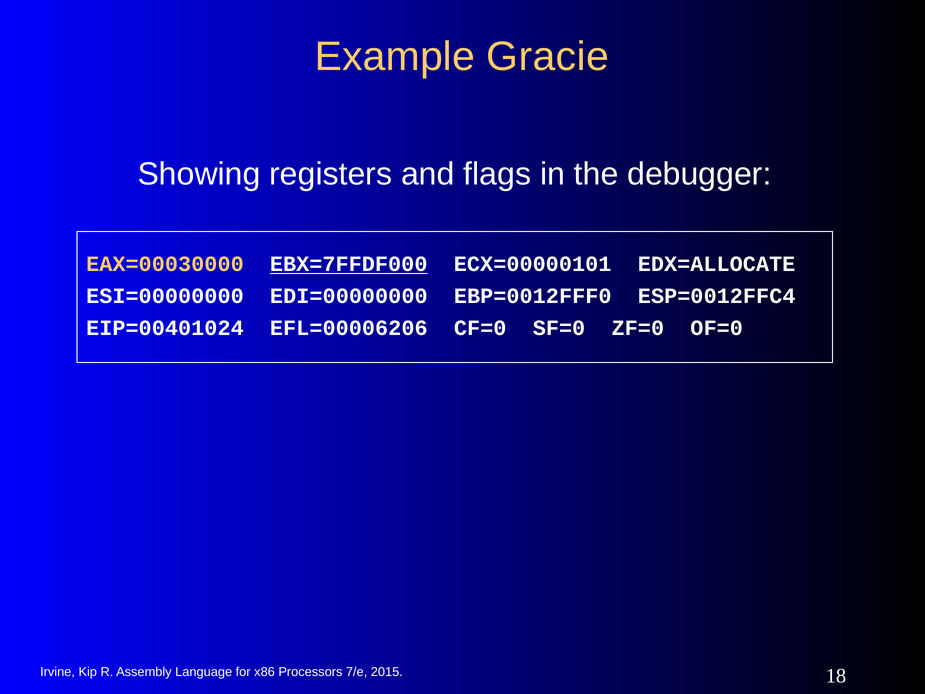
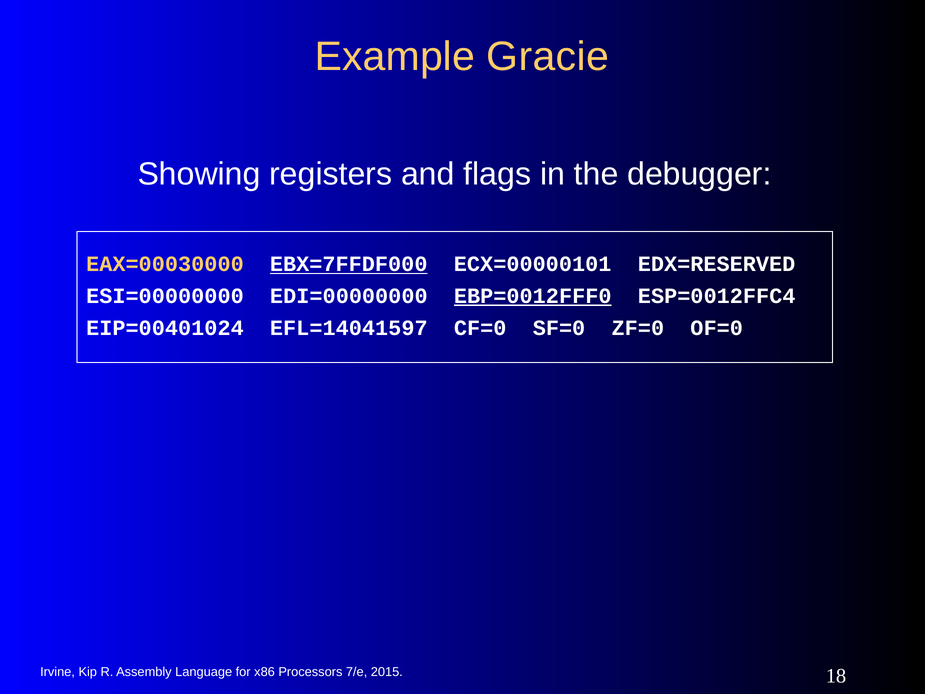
EDX=ALLOCATE: EDX=ALLOCATE -> EDX=RESERVED (717, 264)
EBP=0012FFF0 underline: none -> present (533, 296)
EFL=00006206: EFL=00006206 -> EFL=14041597 (349, 328)
